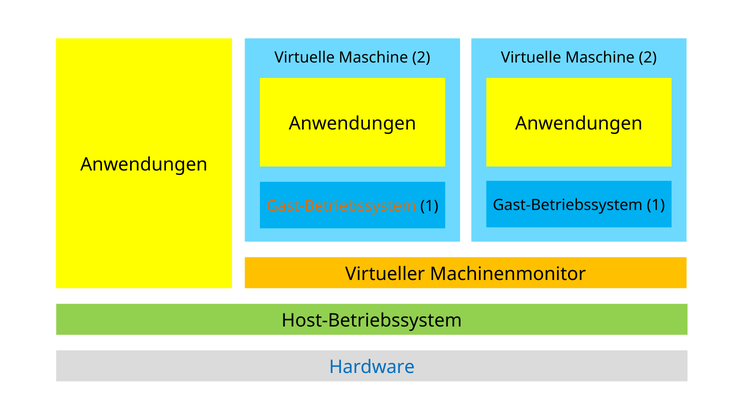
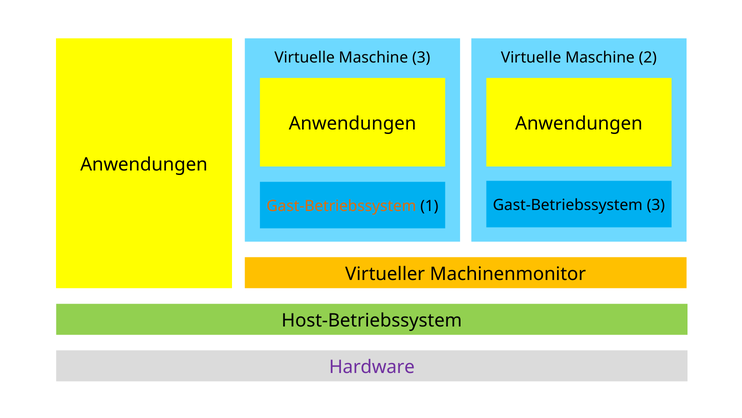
2: 2 -> 3 (421, 57)
1: 1 -> 3 (656, 205)
Hardware colour: blue -> purple (372, 367)
